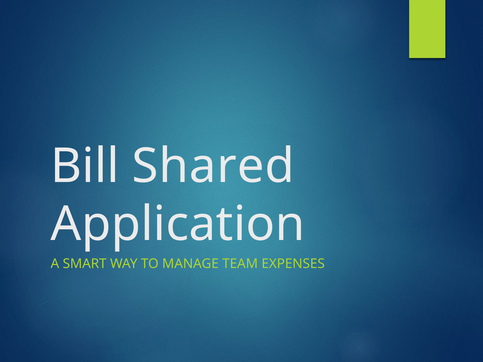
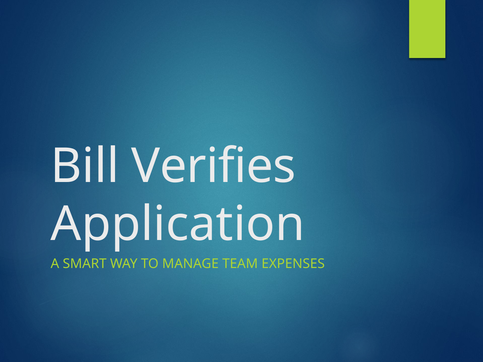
Shared: Shared -> Verifies (214, 166)
